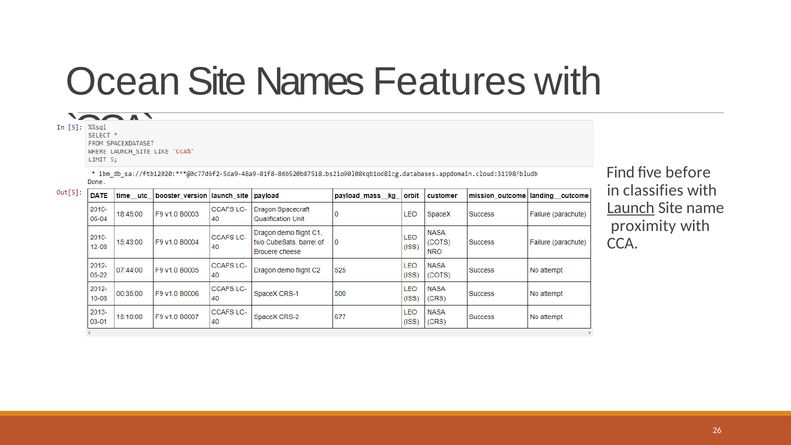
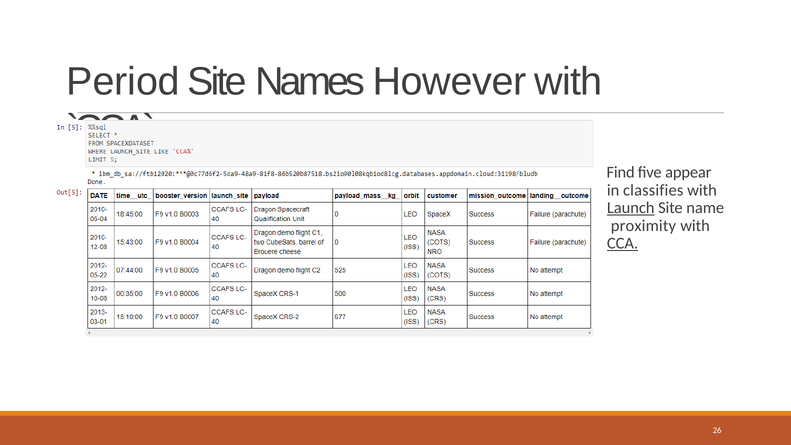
Ocean: Ocean -> Period (123, 82)
Features: Features -> However (449, 82)
before: before -> appear (688, 172)
CCA underline: none -> present (623, 243)
